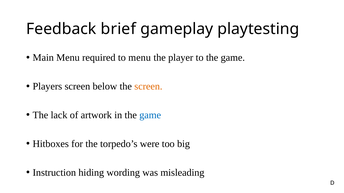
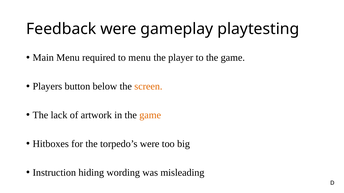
Feedback brief: brief -> were (119, 29)
Players screen: screen -> button (77, 87)
game colour: blue -> orange (150, 115)
